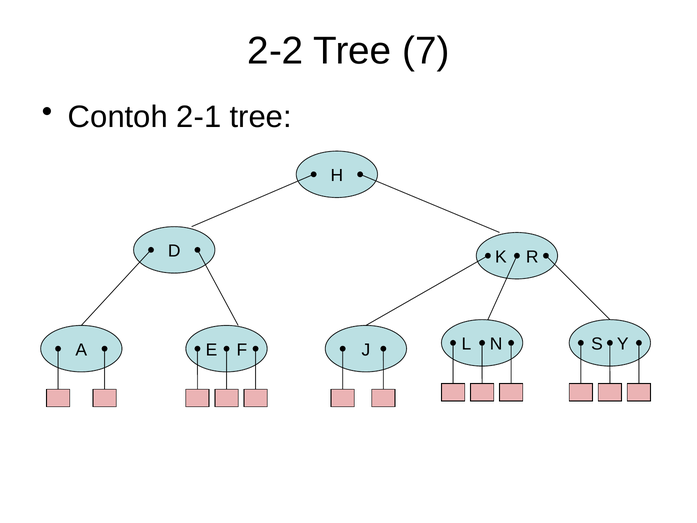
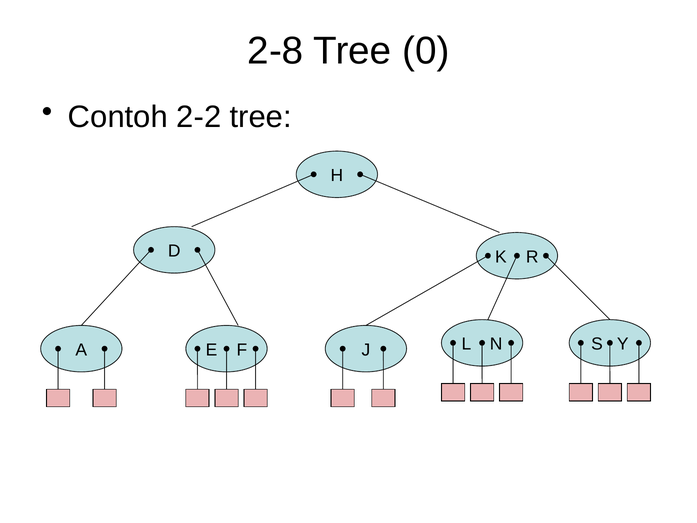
2-2: 2-2 -> 2-8 (275, 51)
7: 7 -> 0 (426, 51)
2-1: 2-1 -> 2-2 (199, 117)
